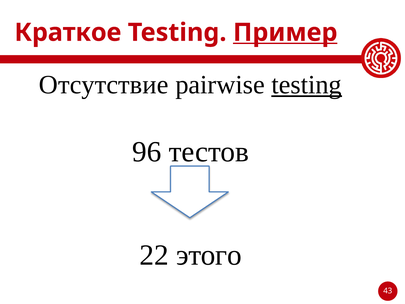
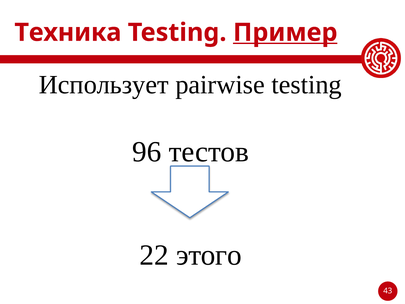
Краткое: Краткое -> Техника (68, 32)
Отсутствие: Отсутствие -> Использует (104, 85)
testing underline: present -> none (307, 85)
